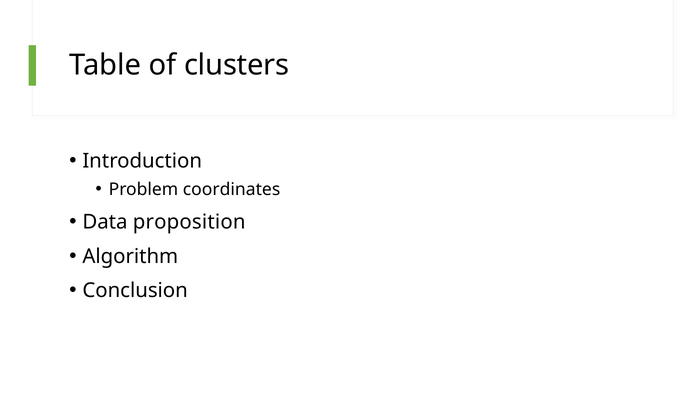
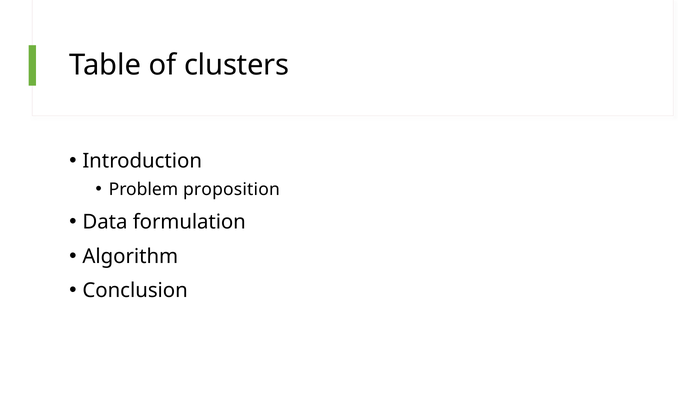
coordinates: coordinates -> proposition (231, 189)
proposition: proposition -> formulation (189, 222)
